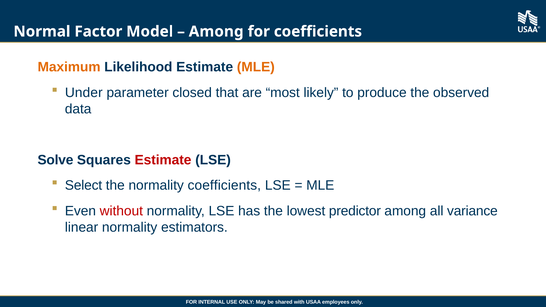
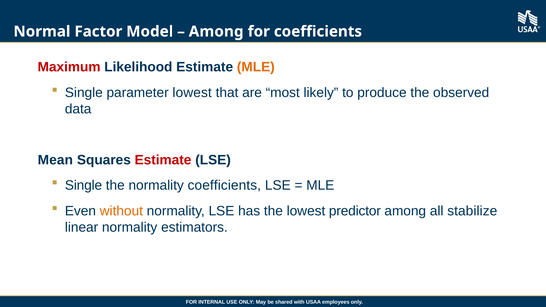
Maximum colour: orange -> red (69, 67)
Under: Under -> Single (84, 93)
parameter closed: closed -> lowest (192, 93)
Solve: Solve -> Mean (55, 160)
Select: Select -> Single (84, 185)
without colour: red -> orange (121, 211)
variance: variance -> stabilize (472, 211)
